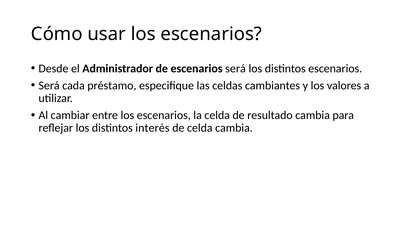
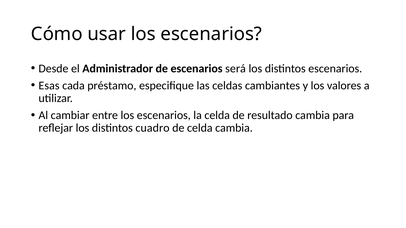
Será: Será -> Esas (49, 86)
interés: interés -> cuadro (152, 128)
